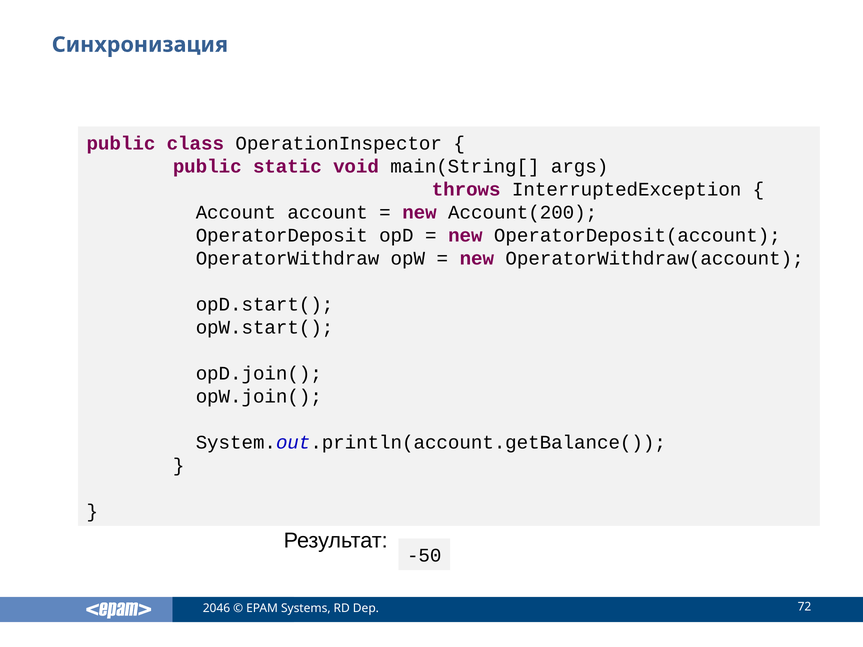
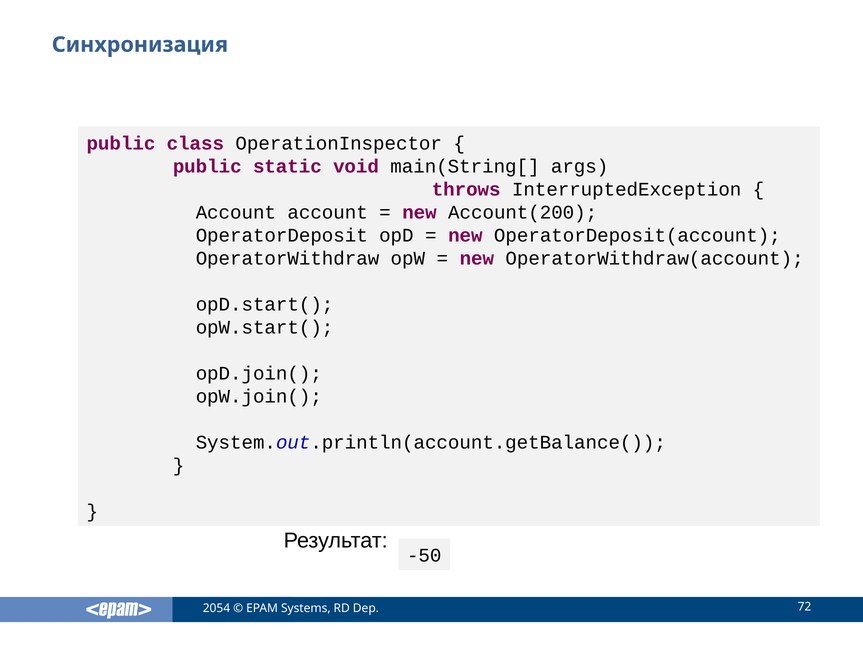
2046: 2046 -> 2054 (216, 609)
